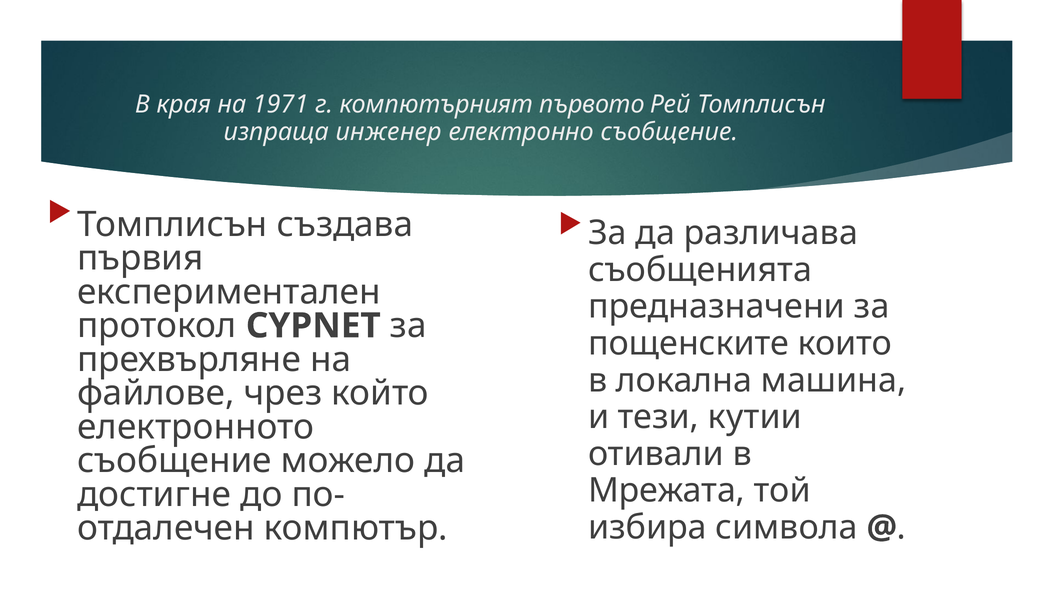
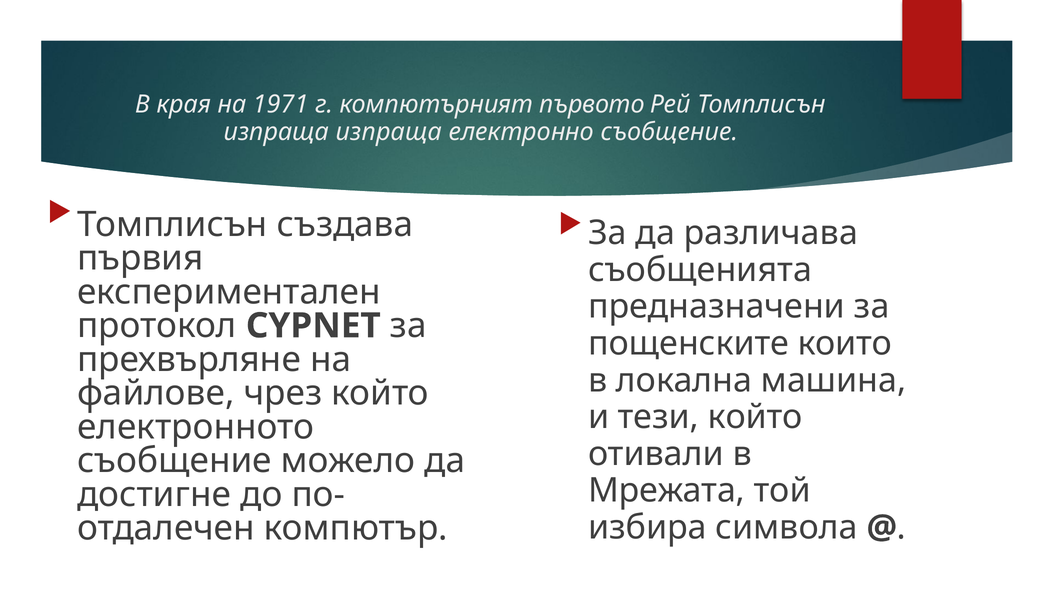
изпраща инженер: инженер -> изпраща (389, 132)
тези кутии: кутии -> който (755, 417)
